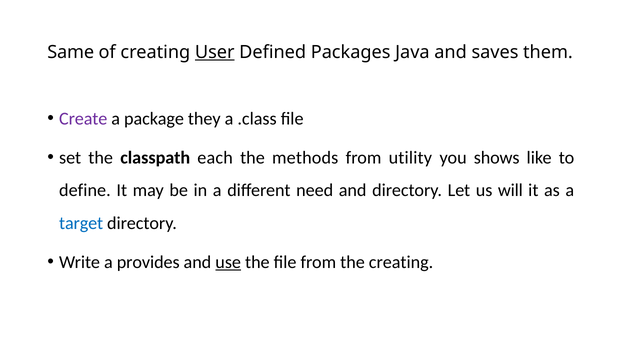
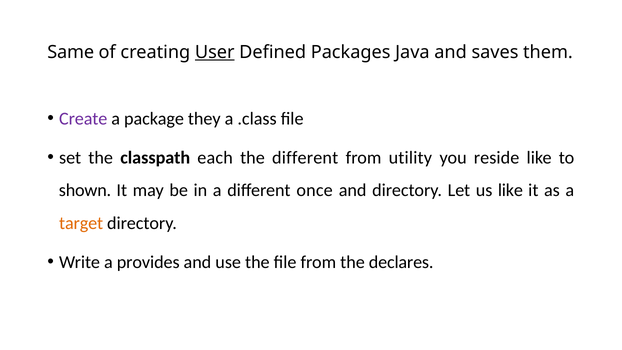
the methods: methods -> different (305, 158)
shows: shows -> reside (497, 158)
define: define -> shown (85, 190)
need: need -> once (315, 190)
us will: will -> like (510, 190)
target colour: blue -> orange (81, 223)
use underline: present -> none (228, 262)
the creating: creating -> declares (401, 262)
